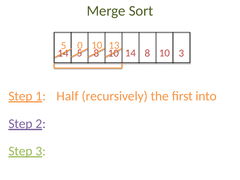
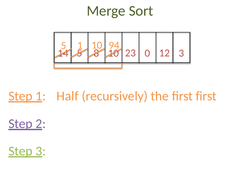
5 0: 0 -> 1 (80, 45)
13: 13 -> 94 (114, 45)
10: 10 -> 12 (164, 53)
14: 14 -> 23 (130, 53)
8: 8 -> 0 (147, 53)
first into: into -> first (206, 96)
